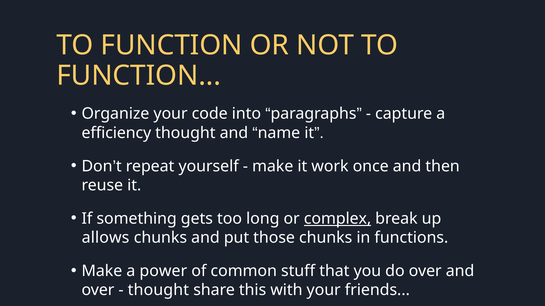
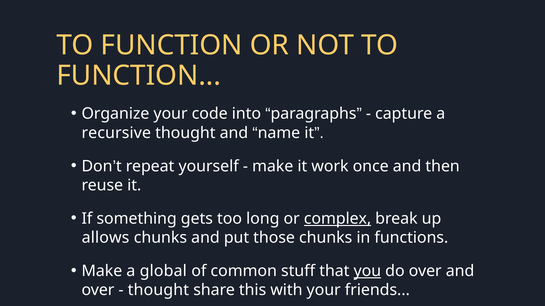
efficiency: efficiency -> recursive (116, 133)
power: power -> global (163, 272)
you underline: none -> present (367, 272)
